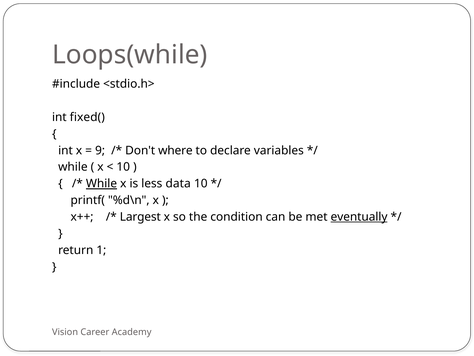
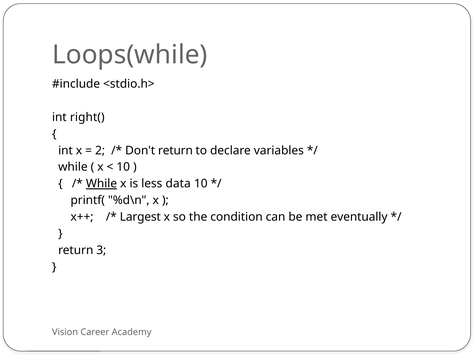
fixed(: fixed( -> right( (87, 117)
9: 9 -> 2 (100, 150)
Don't where: where -> return (175, 150)
eventually underline: present -> none (359, 217)
1: 1 -> 3 (101, 250)
